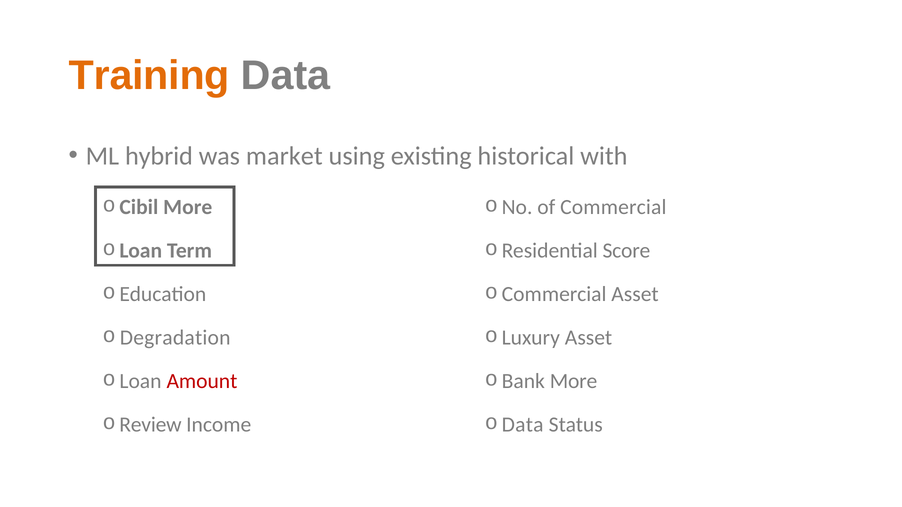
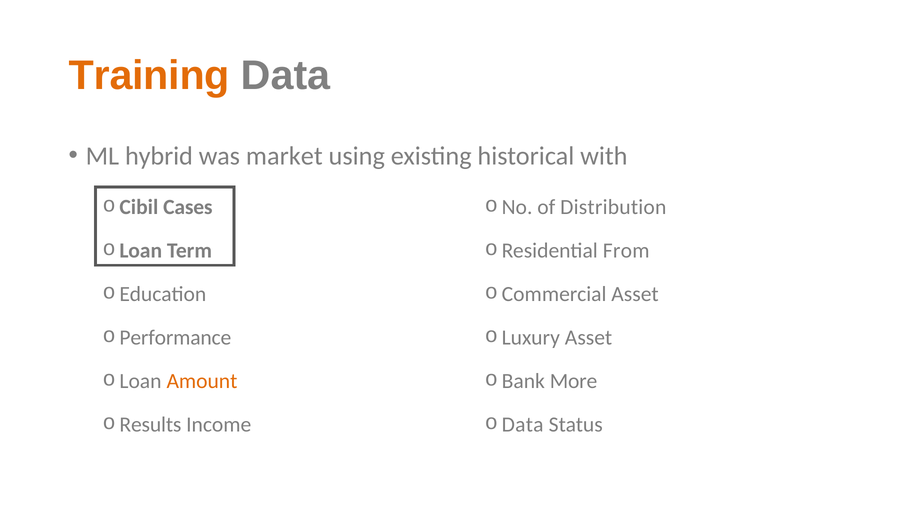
Cibil More: More -> Cases (188, 207)
of Commercial: Commercial -> Distribution (613, 207)
Score: Score -> From (626, 251)
Degradation: Degradation -> Performance (175, 338)
Amount colour: red -> orange (202, 382)
Review: Review -> Results (150, 425)
